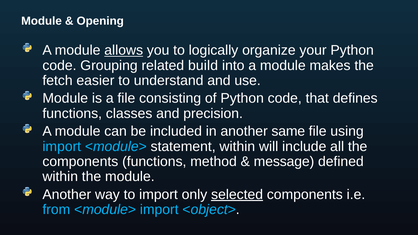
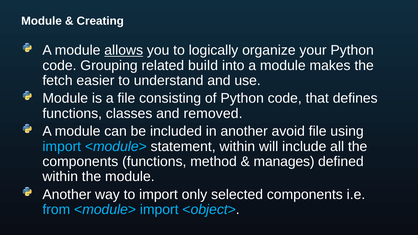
Opening: Opening -> Creating (100, 21)
precision: precision -> removed (213, 113)
same: same -> avoid (288, 131)
message: message -> manages (284, 162)
selected underline: present -> none (237, 195)
